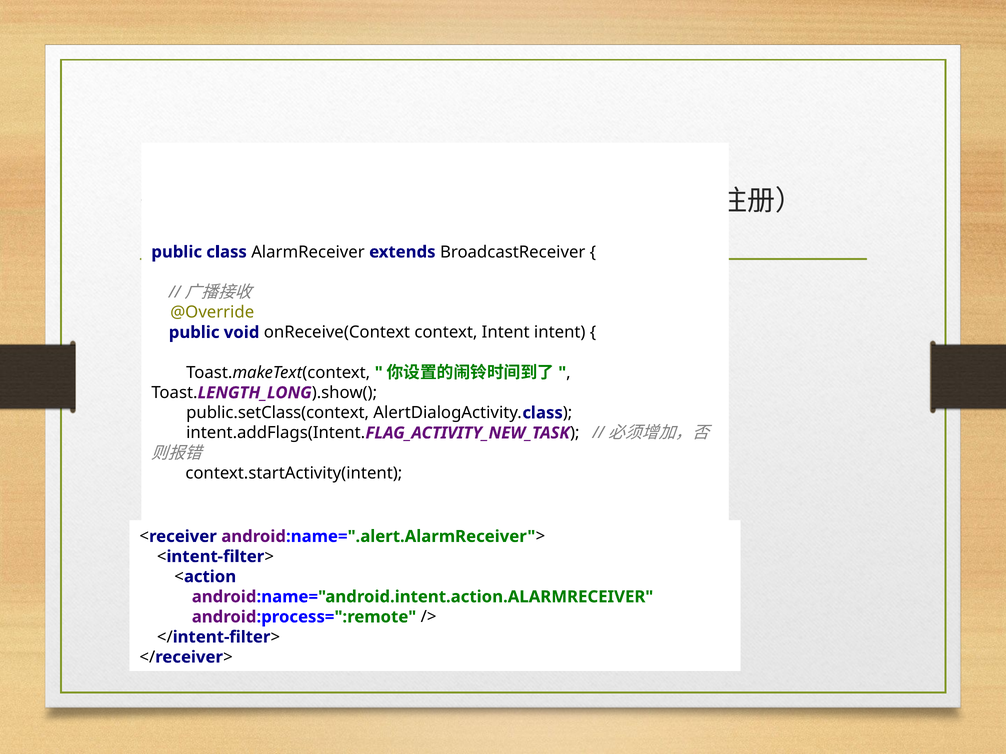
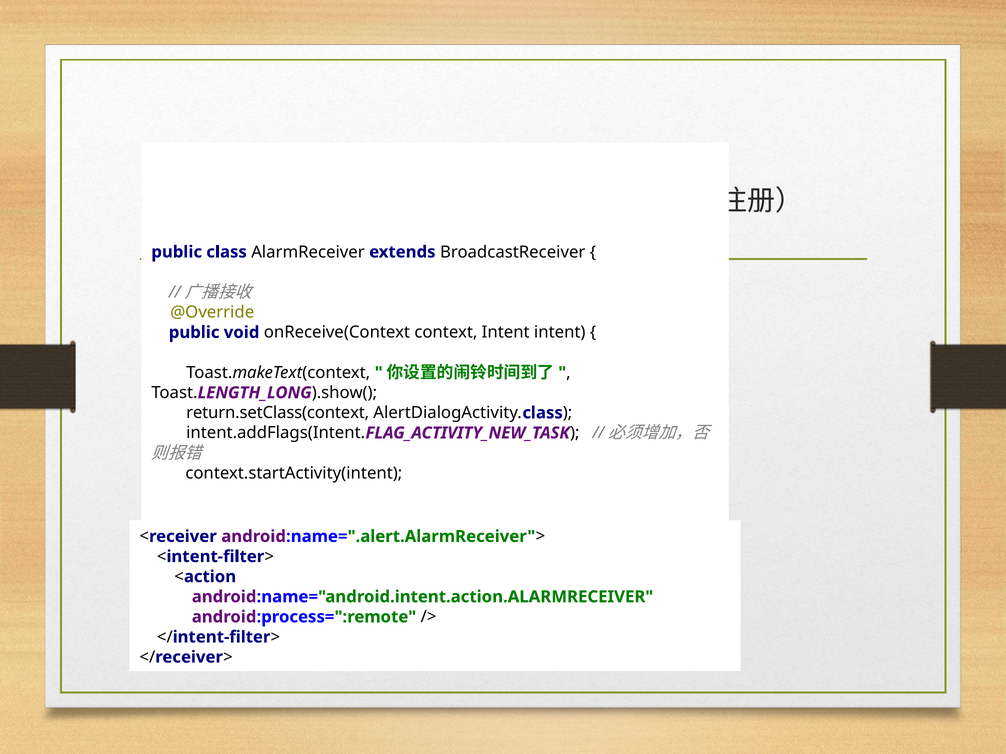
public.setClass(context: public.setClass(context -> return.setClass(context (278, 413)
